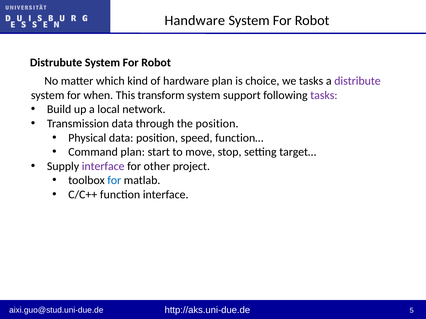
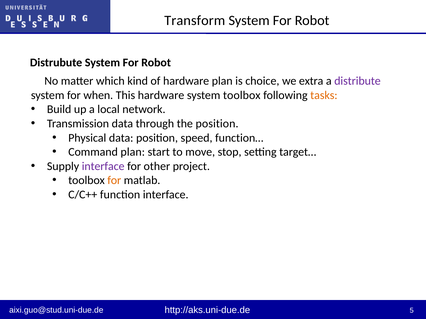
Handware: Handware -> Transform (195, 20)
we tasks: tasks -> extra (311, 81)
This transform: transform -> hardware (161, 95)
system support: support -> toolbox (242, 95)
tasks colour: purple -> orange (324, 95)
for colour: blue -> orange (114, 181)
